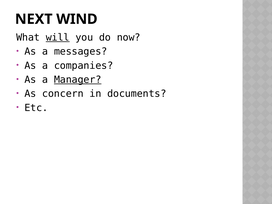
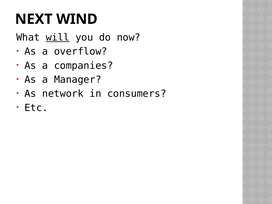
messages: messages -> overflow (81, 51)
Manager underline: present -> none (78, 80)
concern: concern -> network (63, 94)
documents: documents -> consumers (137, 94)
